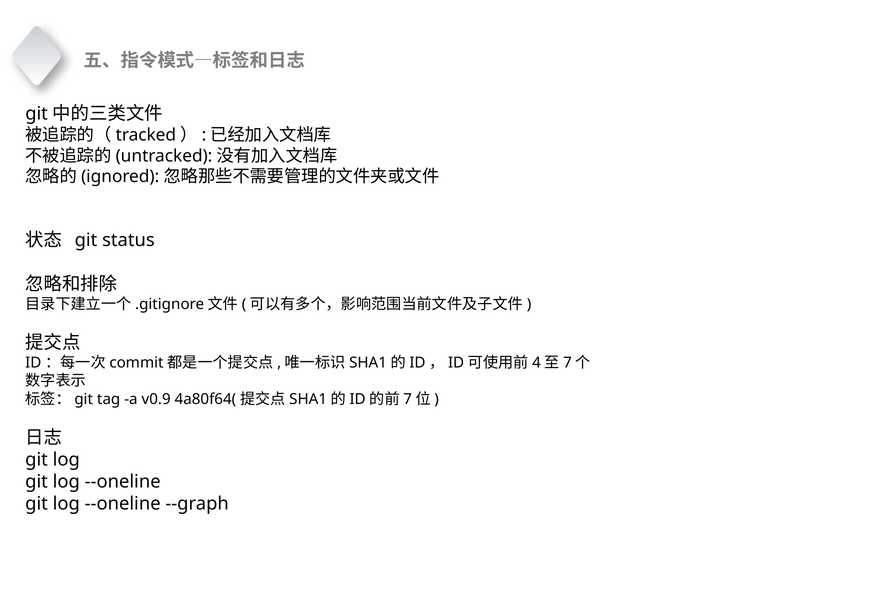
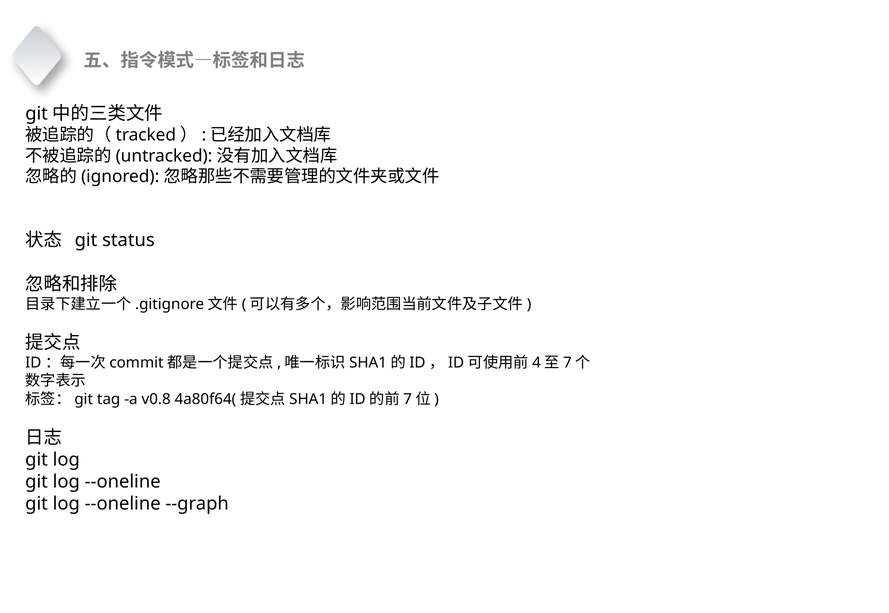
v0.9: v0.9 -> v0.8 (156, 399)
